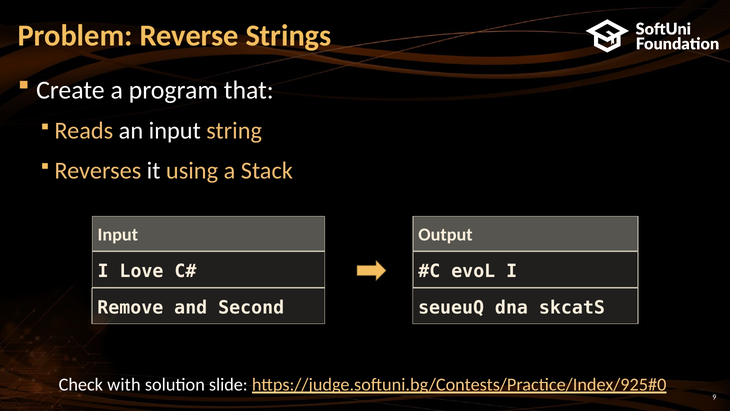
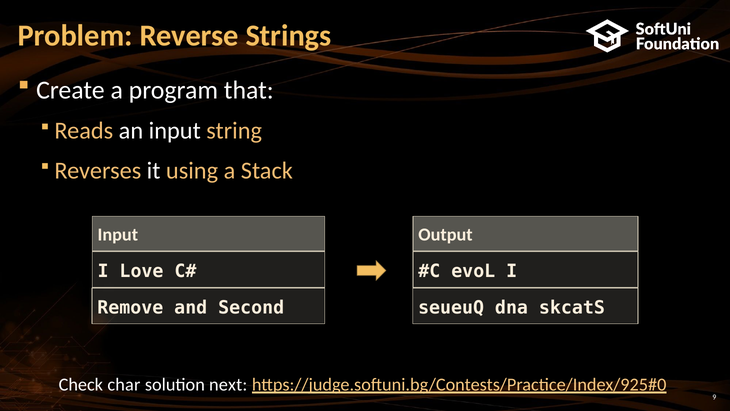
with: with -> char (124, 384)
slide: slide -> next (228, 384)
